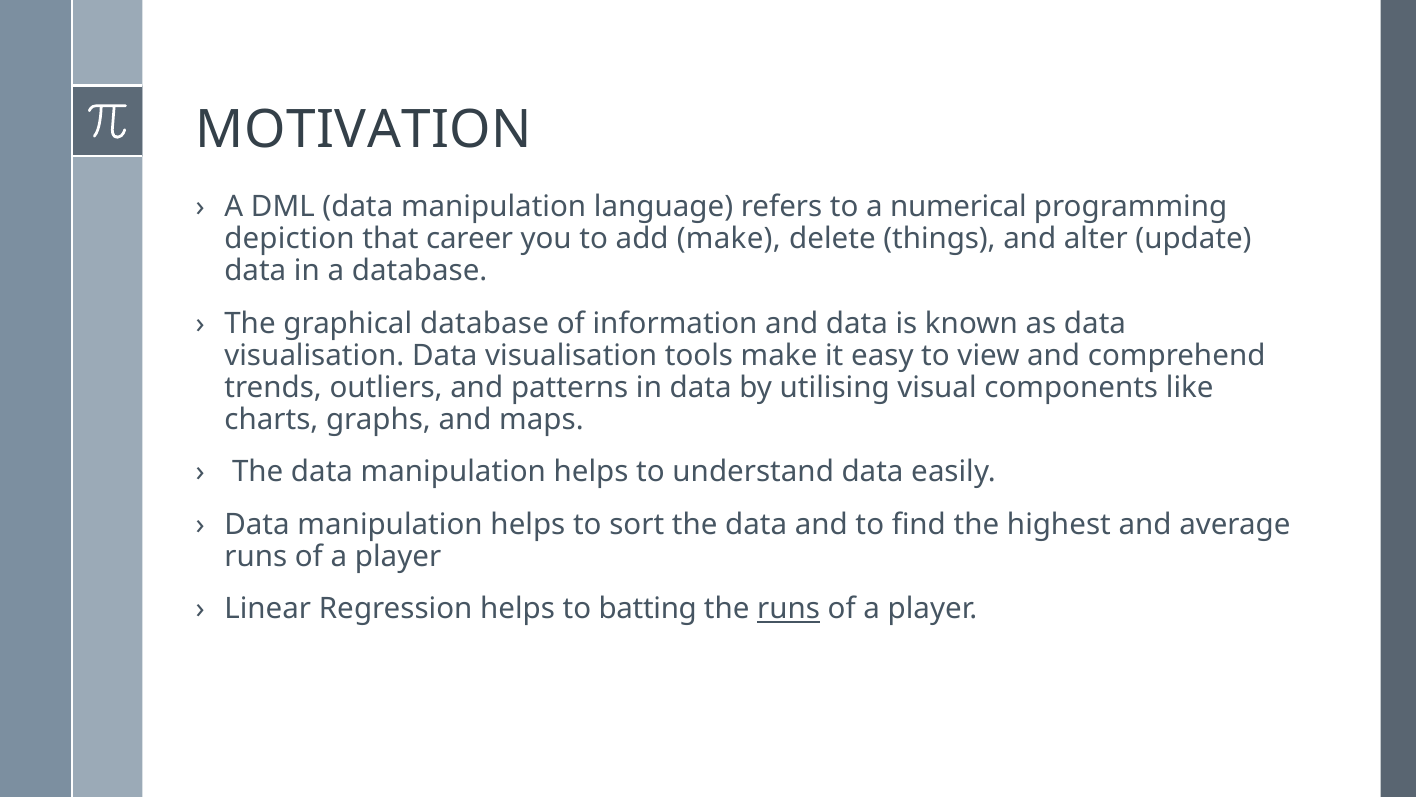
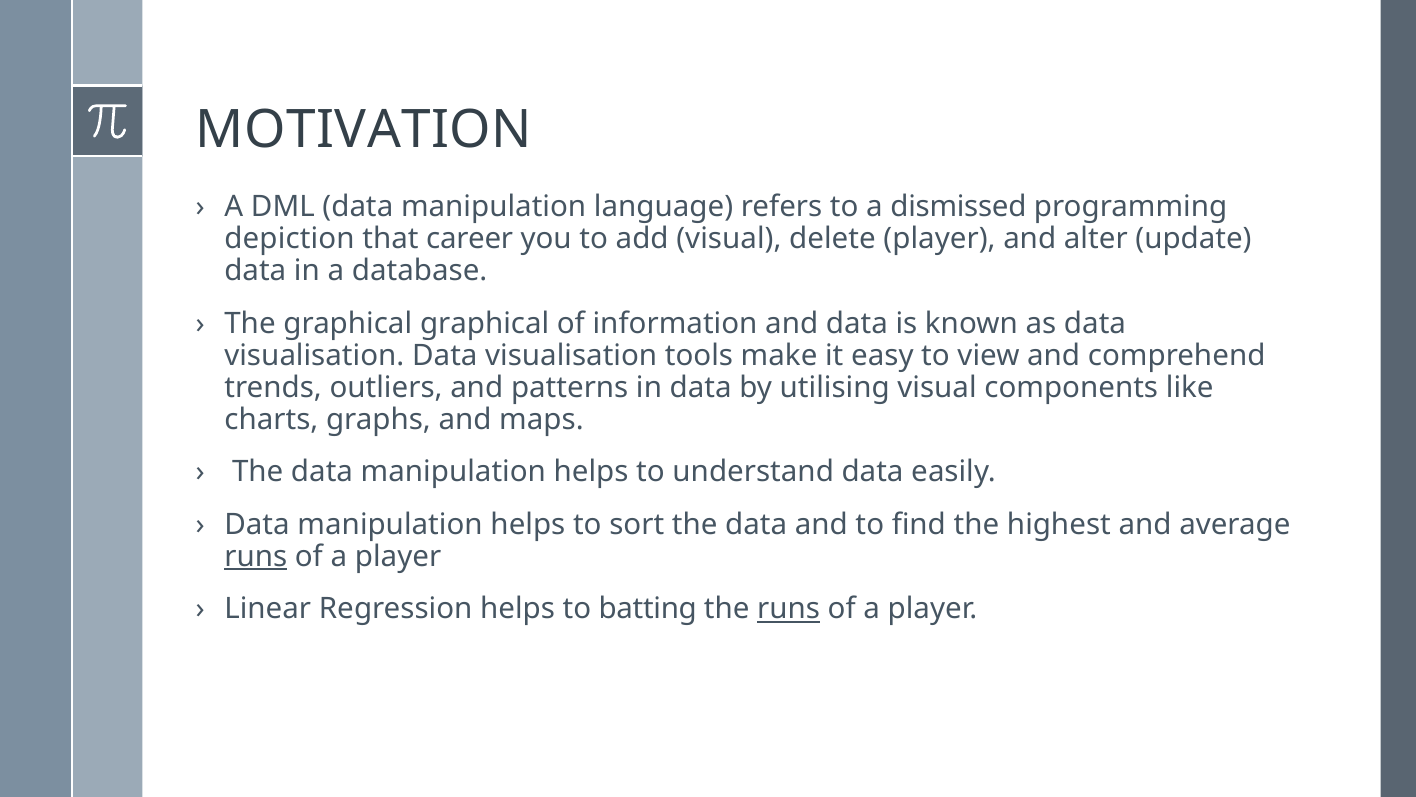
numerical: numerical -> dismissed (958, 207)
add make: make -> visual (729, 239)
delete things: things -> player (939, 239)
graphical database: database -> graphical (485, 323)
runs underline: none -> present (256, 556)
